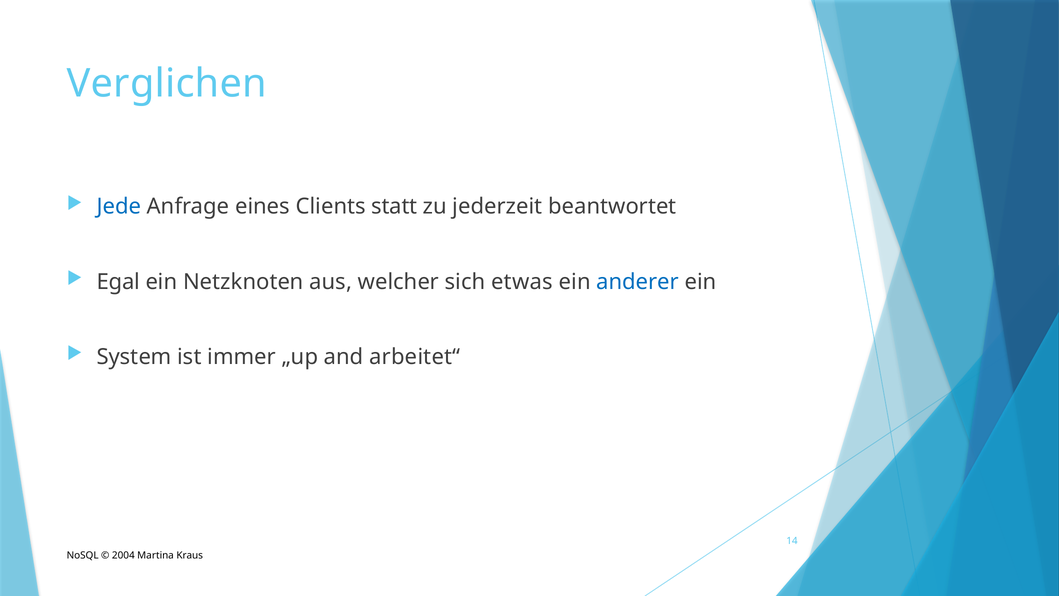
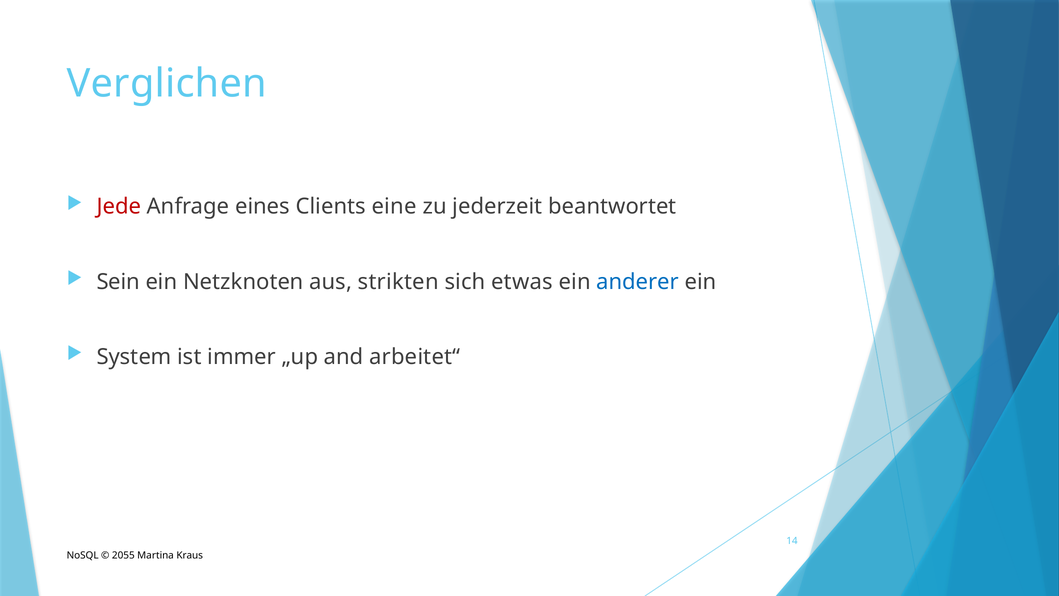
Jede colour: blue -> red (119, 206)
statt: statt -> eine (394, 206)
Egal: Egal -> Sein (118, 282)
welcher: welcher -> strikten (398, 282)
2004: 2004 -> 2055 (123, 555)
